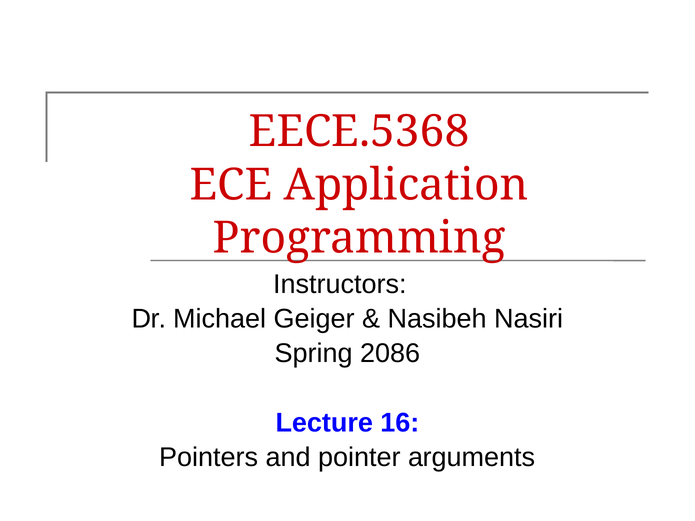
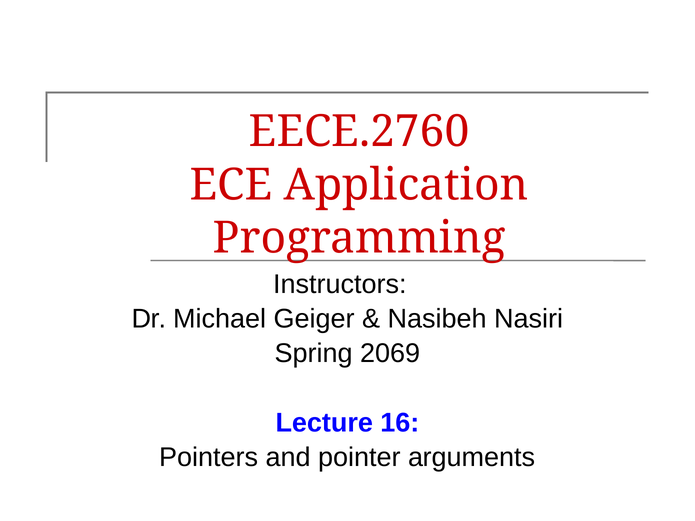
EECE.5368: EECE.5368 -> EECE.2760 (359, 132)
2086: 2086 -> 2069 (390, 354)
